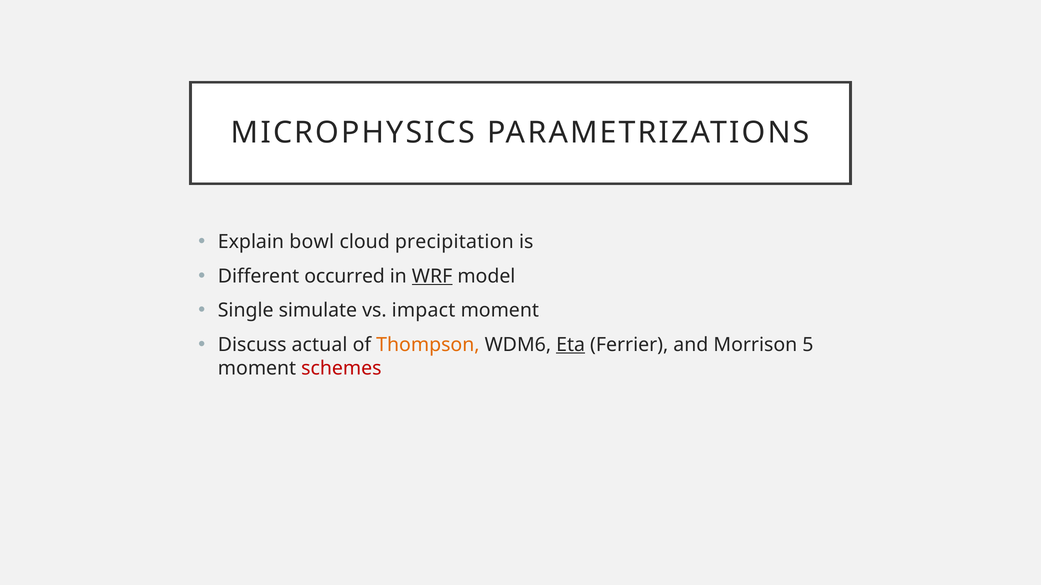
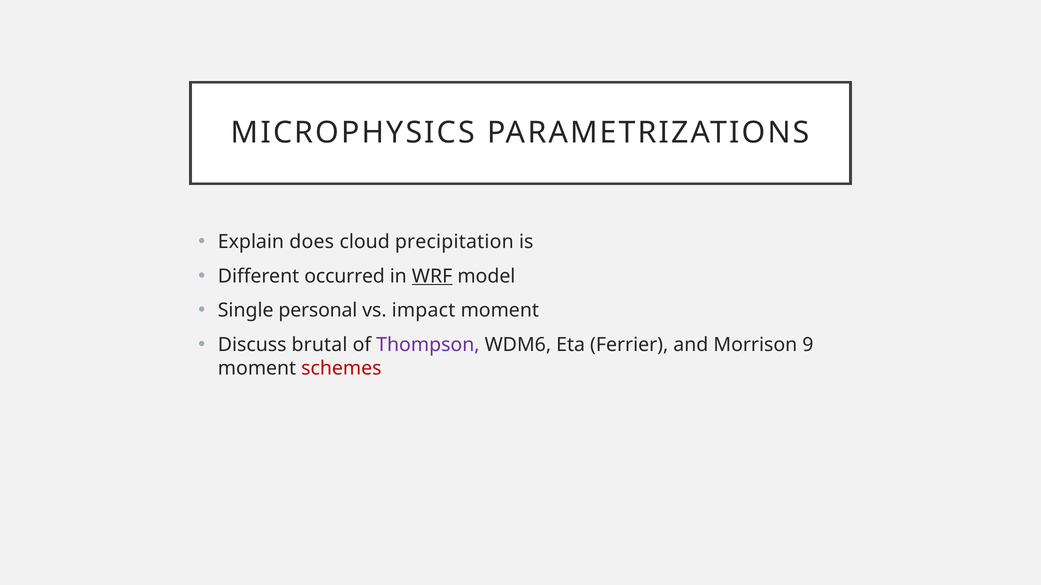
bowl: bowl -> does (312, 242)
simulate: simulate -> personal (318, 311)
actual: actual -> brutal (319, 345)
Thompson colour: orange -> purple (428, 345)
Eta underline: present -> none (571, 345)
5: 5 -> 9 (808, 345)
